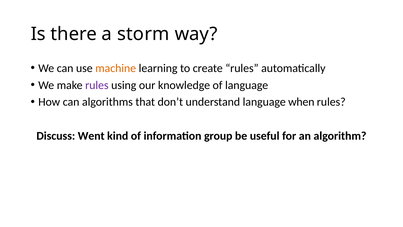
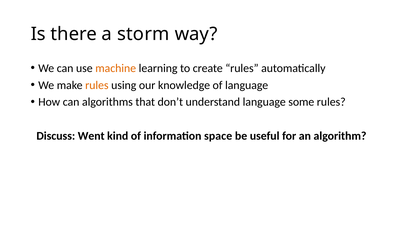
rules colour: purple -> orange (97, 85)
when: when -> some (301, 102)
group: group -> space (218, 136)
